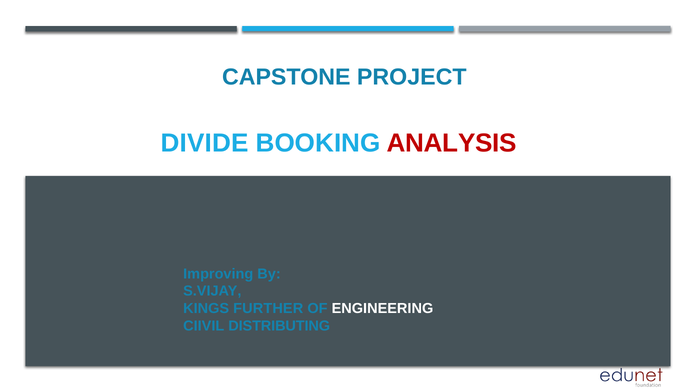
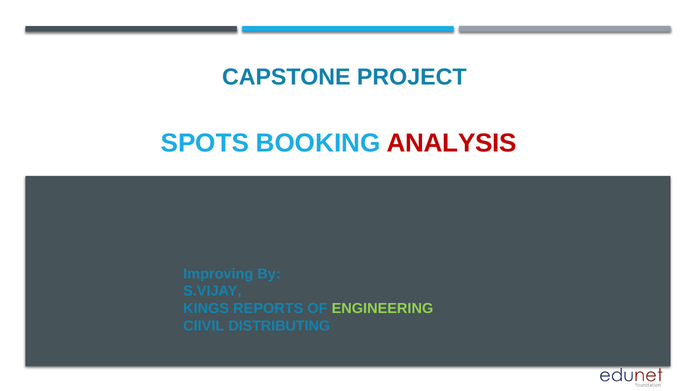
DIVIDE: DIVIDE -> SPOTS (205, 143)
FURTHER: FURTHER -> REPORTS (268, 309)
ENGINEERING colour: white -> light green (382, 309)
